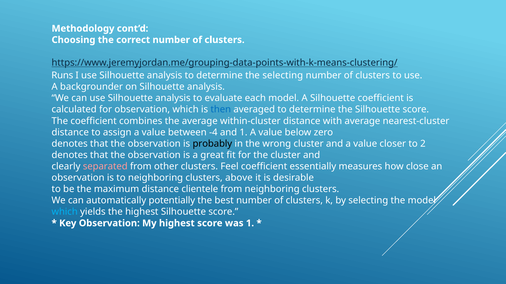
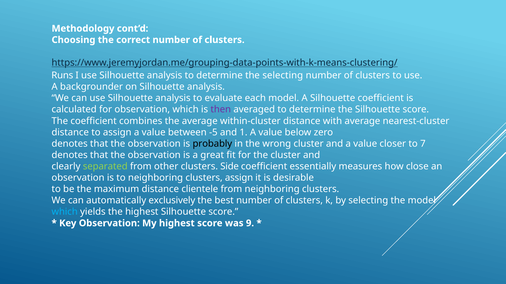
then colour: blue -> purple (221, 110)
-4: -4 -> -5 (213, 133)
2: 2 -> 7 (423, 144)
separated colour: pink -> light green (105, 167)
Feel: Feel -> Side (230, 167)
clusters above: above -> assign (239, 178)
potentially: potentially -> exclusively (172, 201)
was 1: 1 -> 9 (250, 224)
